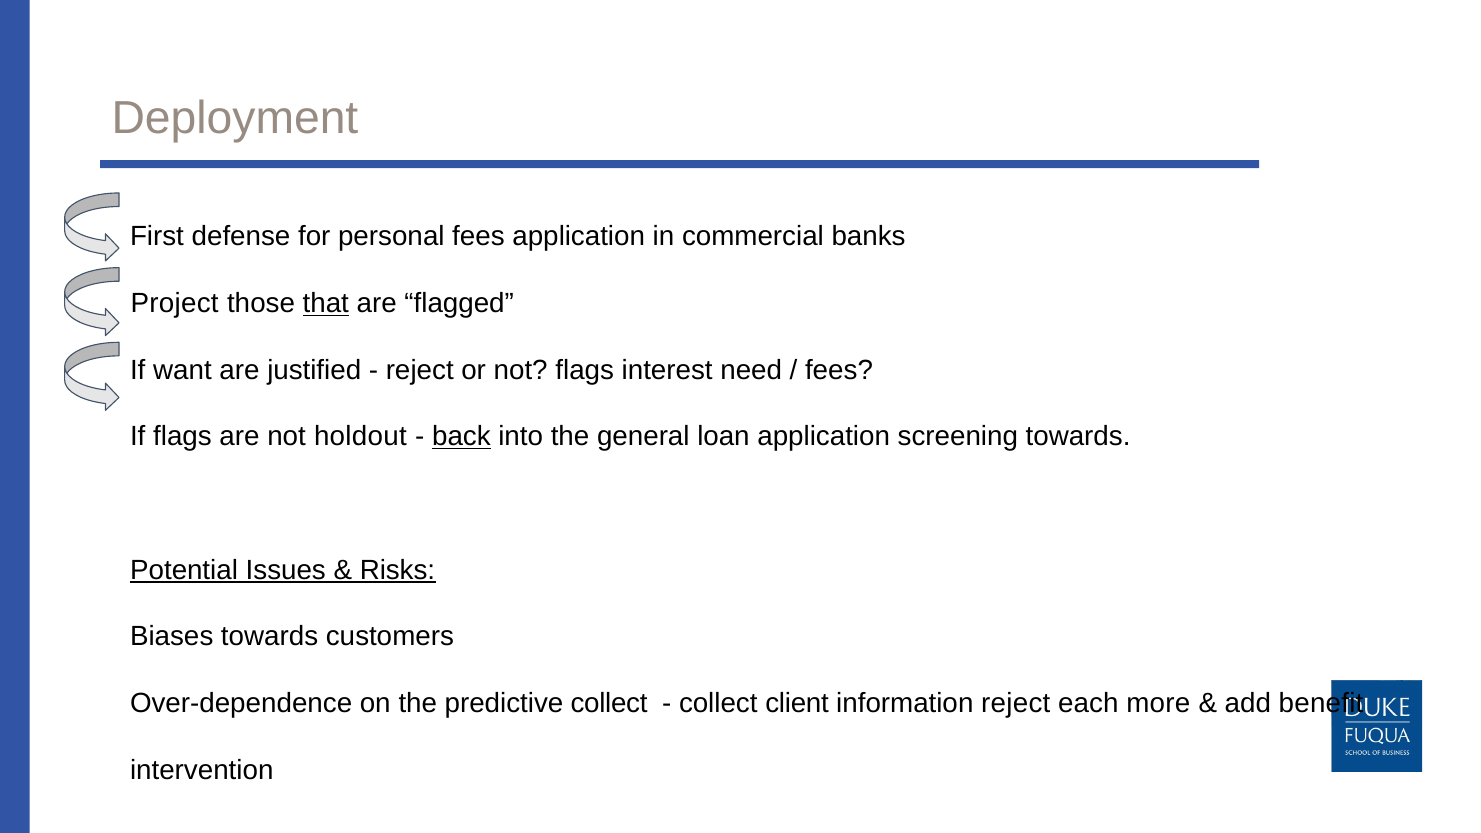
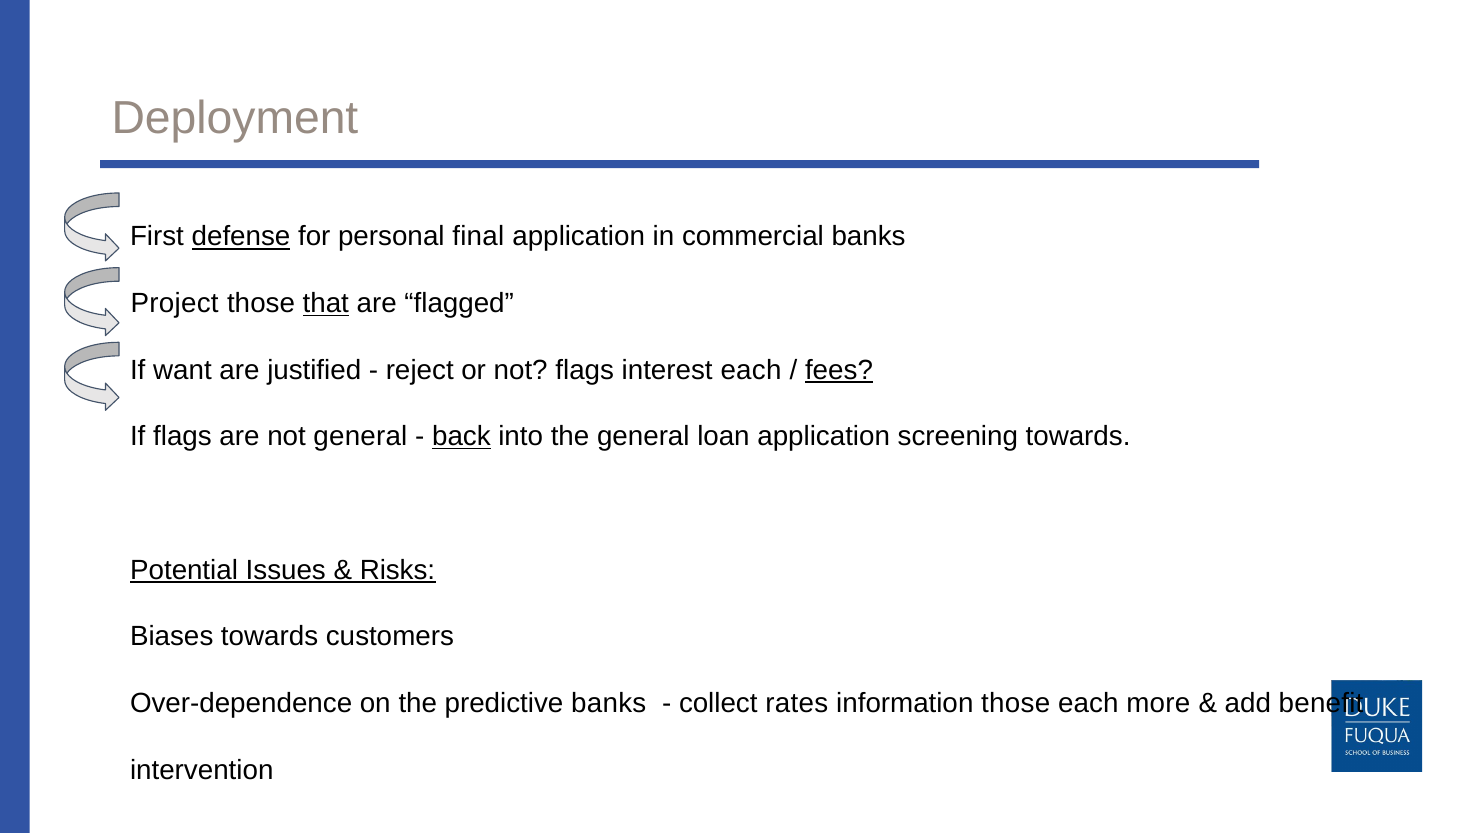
defense underline: none -> present (241, 237)
personal fees: fees -> final (478, 237)
interest need: need -> each (751, 370)
fees underline: none -> present (839, 370)
not holdout: holdout -> general (360, 437)
predictive collect: collect -> banks (609, 703)
client: client -> rates (797, 703)
information reject: reject -> those (1016, 703)
